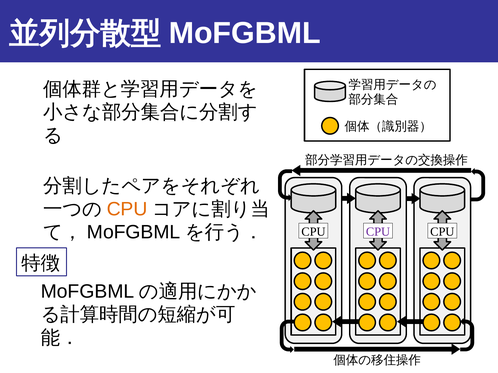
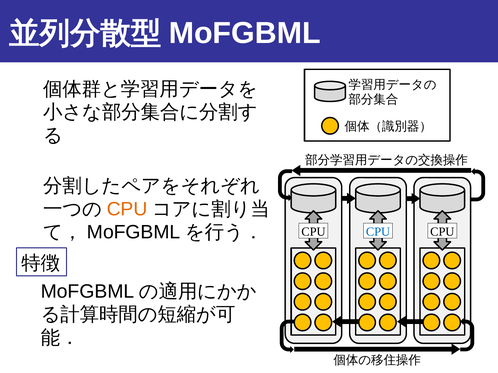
CPU colour: purple -> blue (378, 232)
